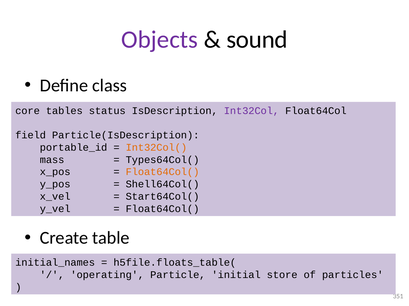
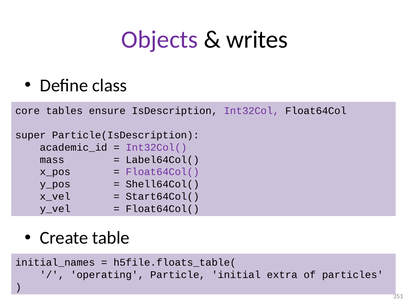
sound: sound -> writes (257, 40)
status: status -> ensure (107, 111)
field: field -> super (31, 136)
portable_id: portable_id -> academic_id (74, 148)
Int32Col( colour: orange -> purple (156, 148)
Types64Col(: Types64Col( -> Label64Col( (163, 160)
Float64Col( colour: orange -> purple (163, 172)
store: store -> extra (282, 275)
